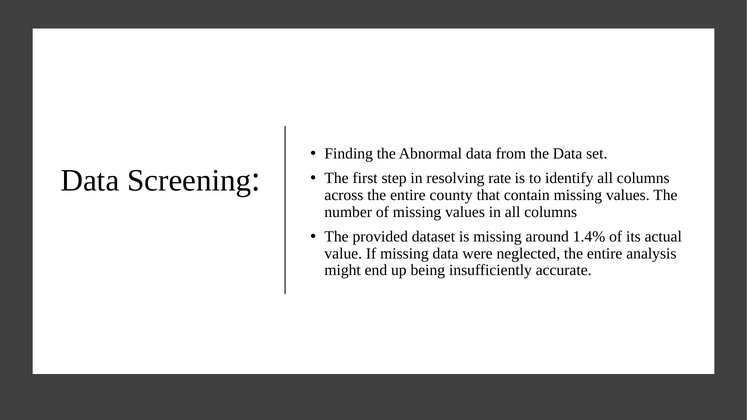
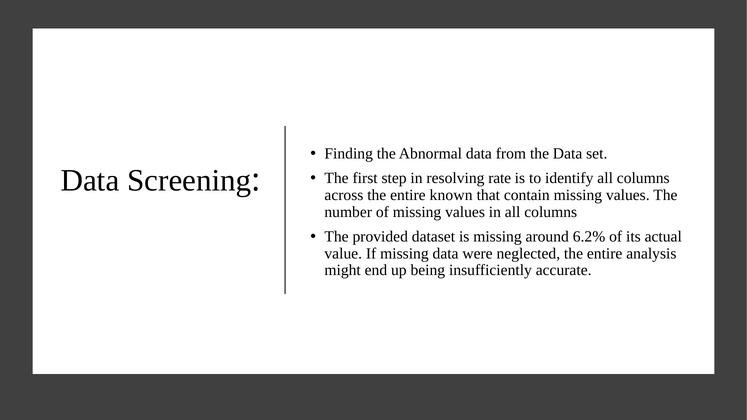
county: county -> known (451, 195)
1.4%: 1.4% -> 6.2% (589, 237)
